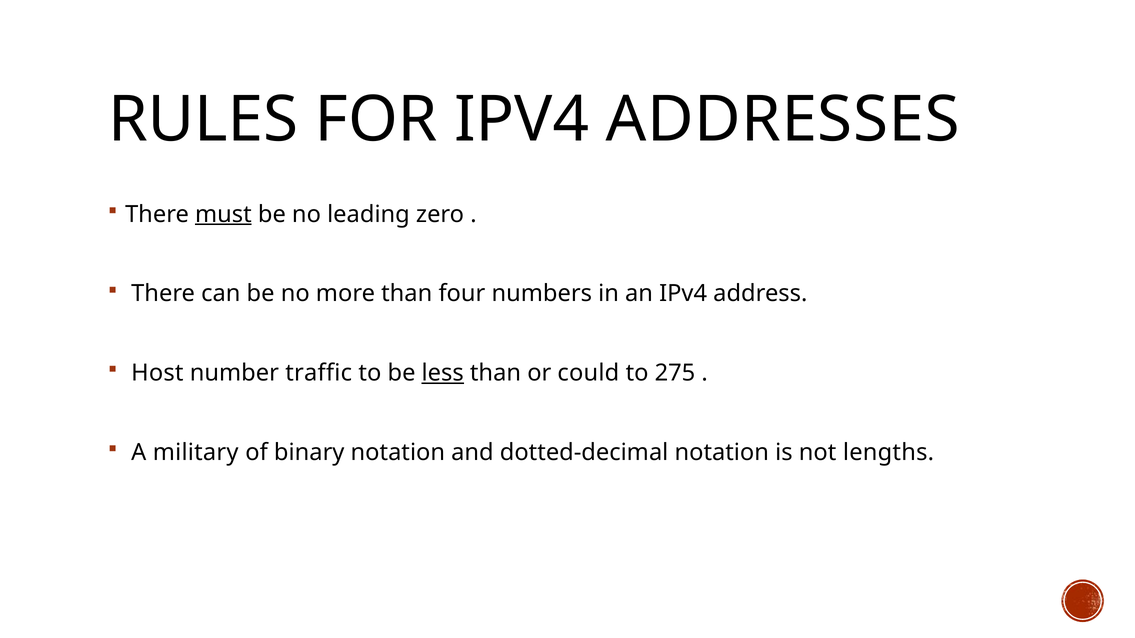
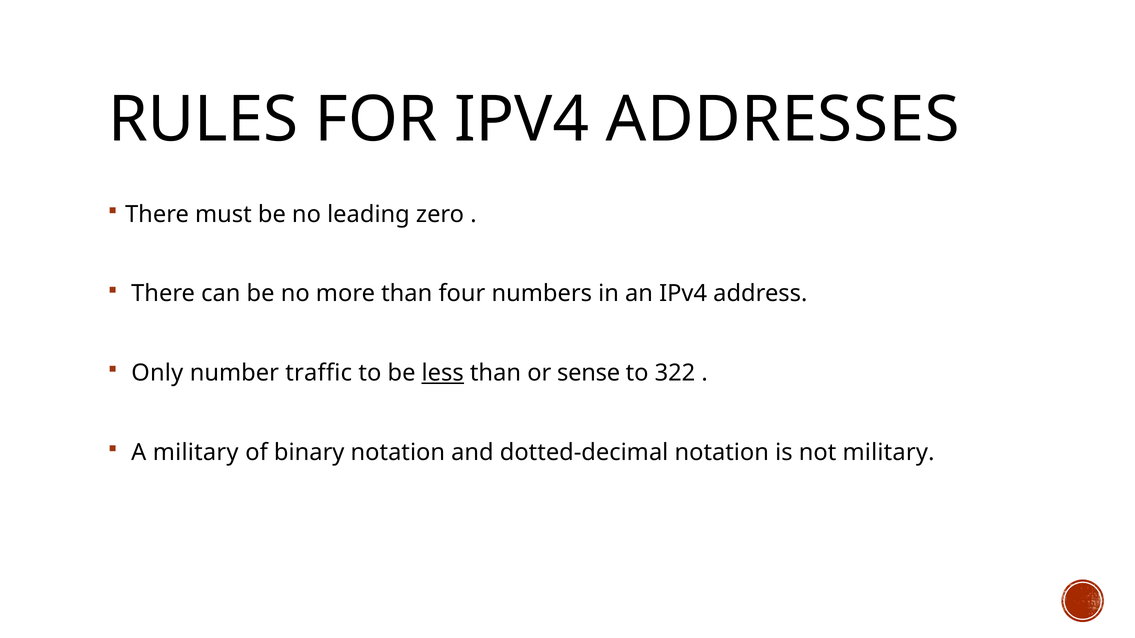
must underline: present -> none (223, 214)
Host: Host -> Only (157, 373)
could: could -> sense (589, 373)
275: 275 -> 322 (675, 373)
not lengths: lengths -> military (889, 453)
